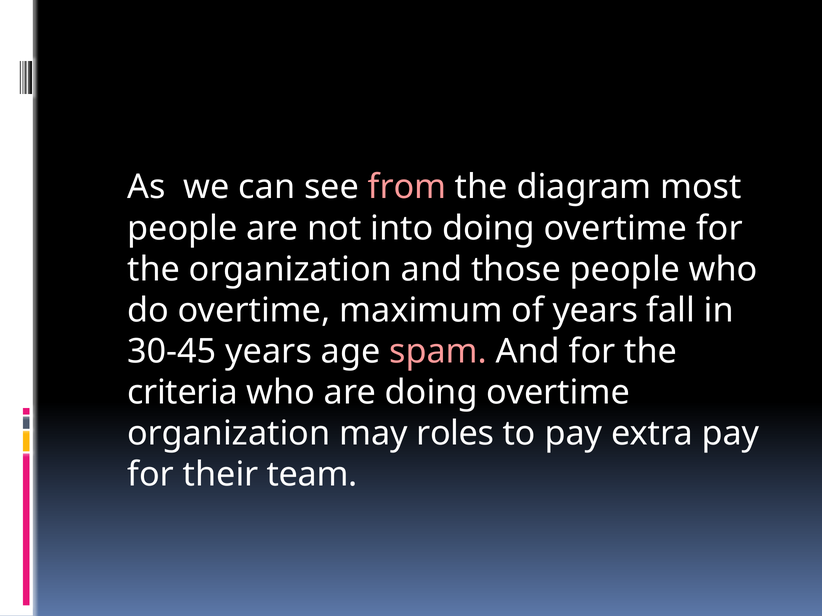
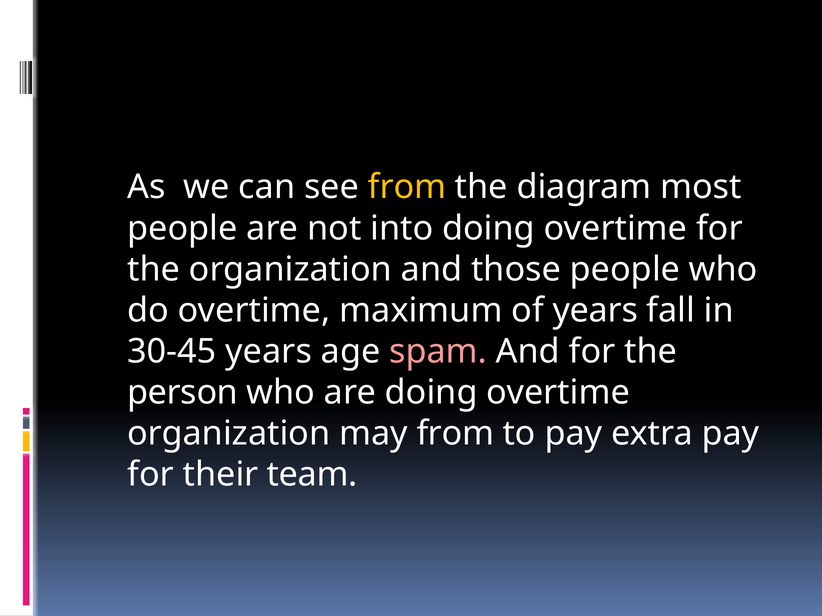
from colour: pink -> yellow (407, 187)
criteria: criteria -> person (183, 393)
may roles: roles -> from (455, 434)
